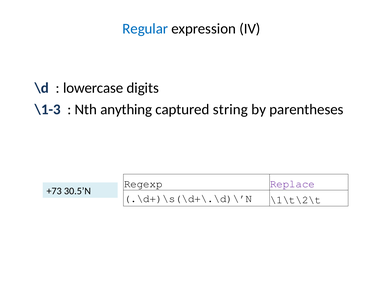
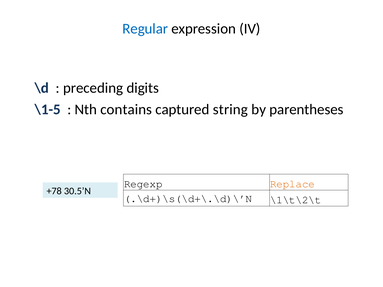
lowercase: lowercase -> preceding (93, 88)
\1-3: \1-3 -> \1-5 (48, 109)
anything: anything -> contains (126, 109)
Replace colour: purple -> orange (292, 184)
+73: +73 -> +78 (54, 191)
